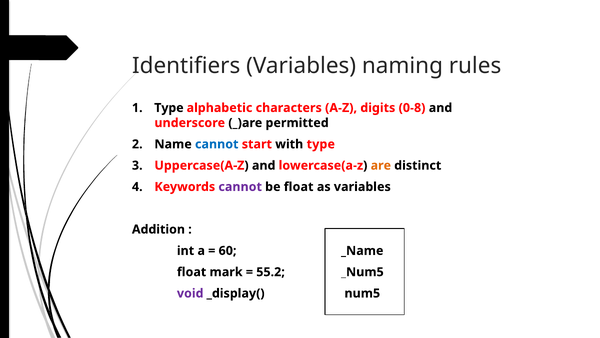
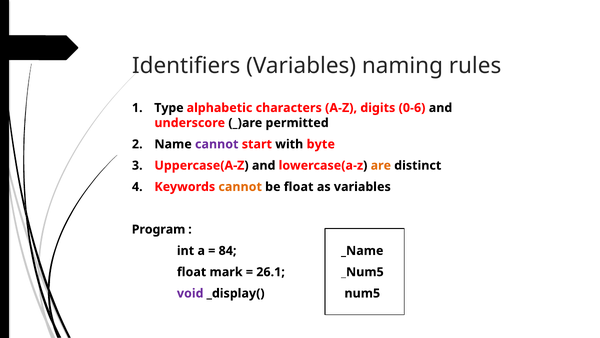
0-8: 0-8 -> 0-6 (412, 108)
cannot colour: blue -> purple (217, 144)
with type: type -> byte (321, 144)
cannot colour: purple -> orange (240, 187)
Addition: Addition -> Program (158, 229)
60: 60 -> 84 (228, 250)
55.2: 55.2 -> 26.1 (271, 272)
